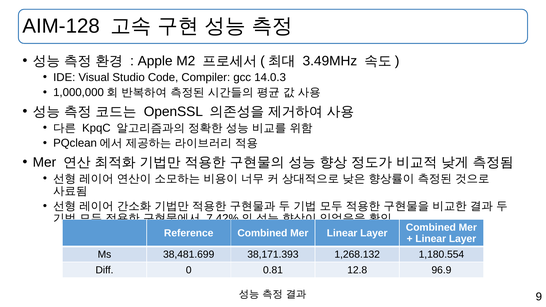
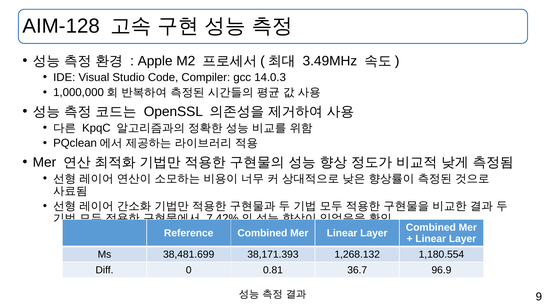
12.8: 12.8 -> 36.7 (357, 270)
